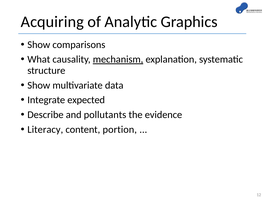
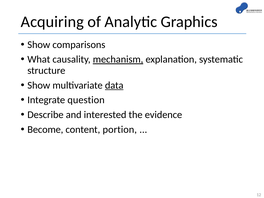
data underline: none -> present (114, 85)
expected: expected -> question (86, 100)
pollutants: pollutants -> interested (105, 115)
Literacy: Literacy -> Become (45, 130)
